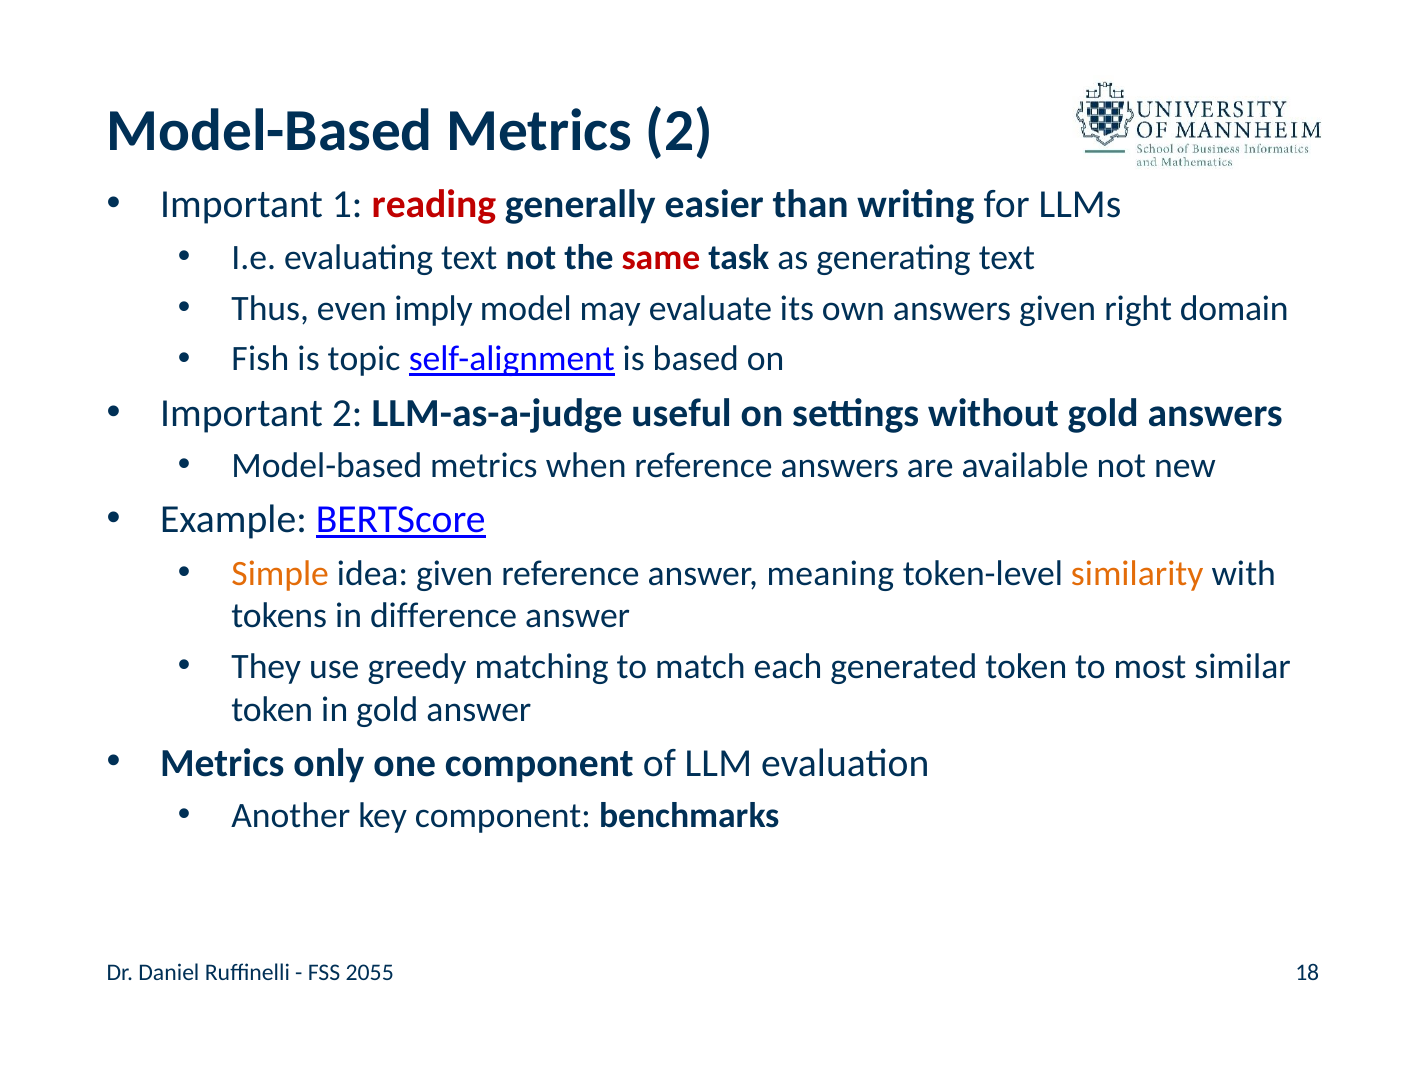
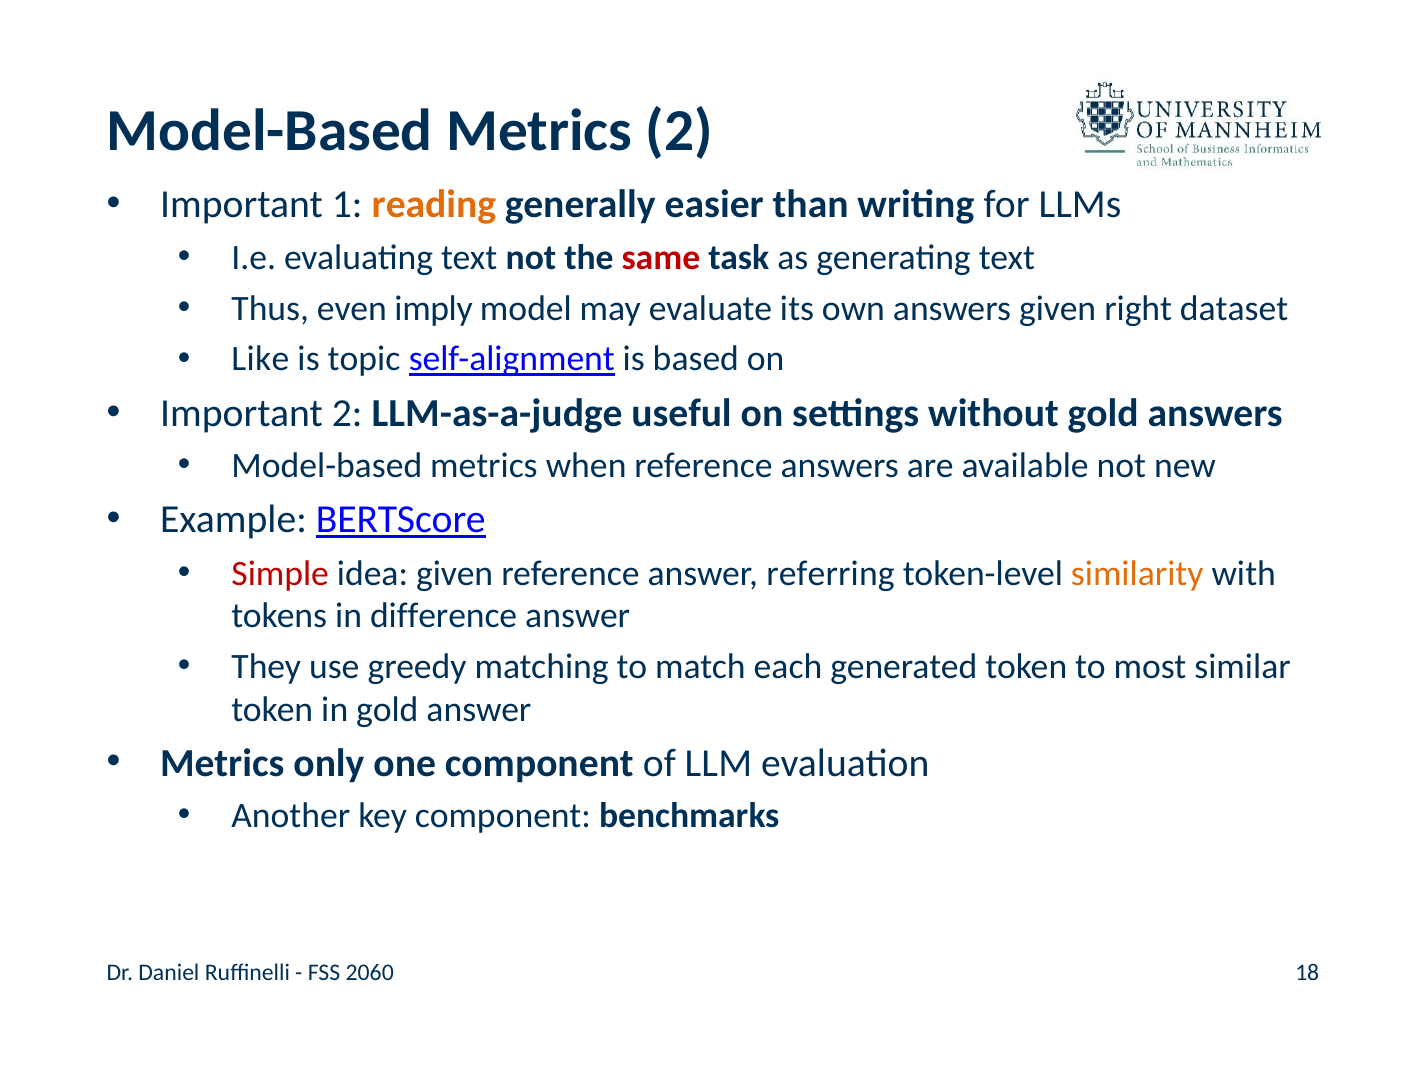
reading colour: red -> orange (434, 205)
domain: domain -> dataset (1234, 308)
Fish: Fish -> Like (260, 359)
Simple colour: orange -> red (280, 573)
meaning: meaning -> referring (830, 573)
2055: 2055 -> 2060 (370, 973)
